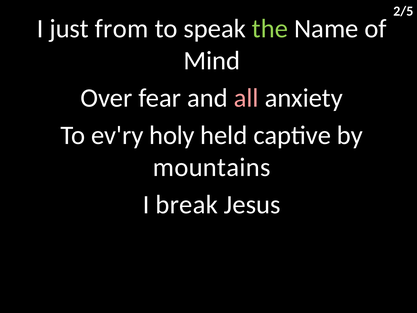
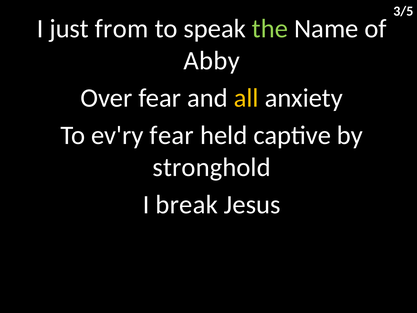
2/5: 2/5 -> 3/5 (403, 11)
Mind: Mind -> Abby (212, 61)
all colour: pink -> yellow (246, 98)
ev'ry holy: holy -> fear (172, 135)
mountains: mountains -> stronghold (212, 167)
